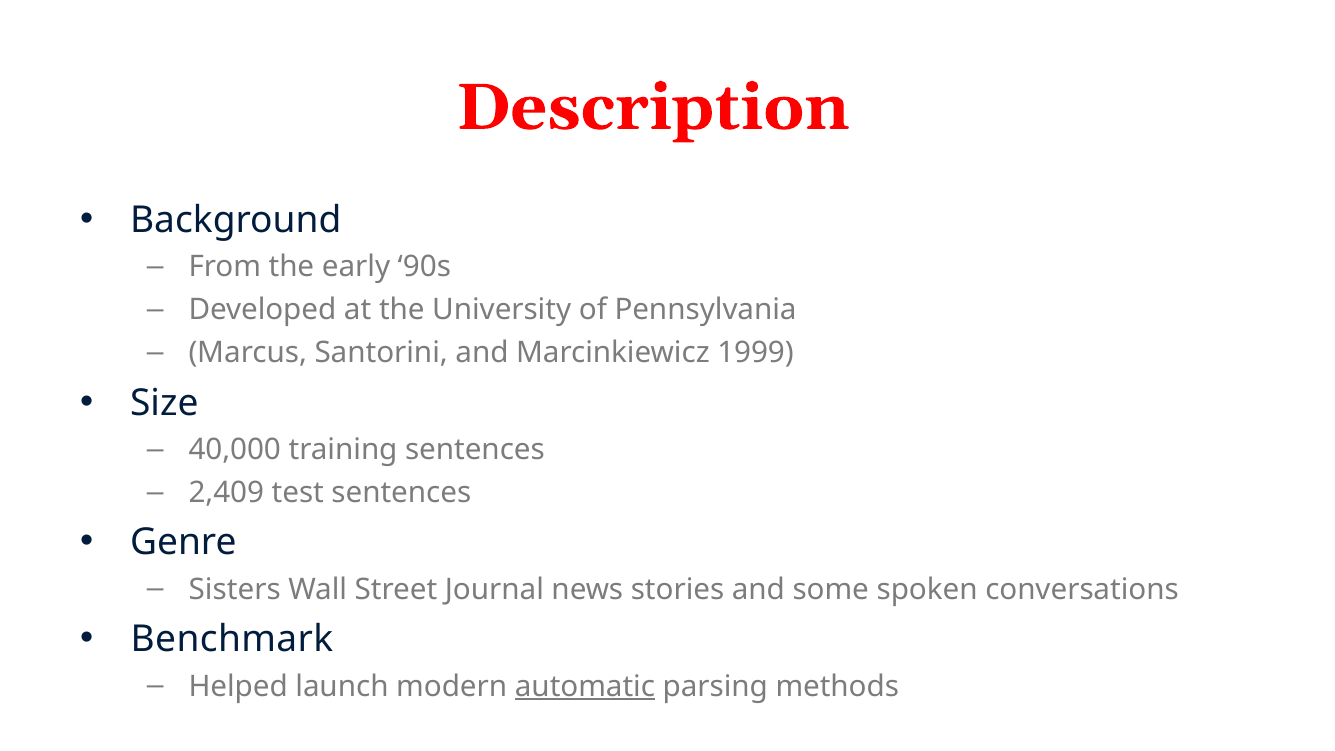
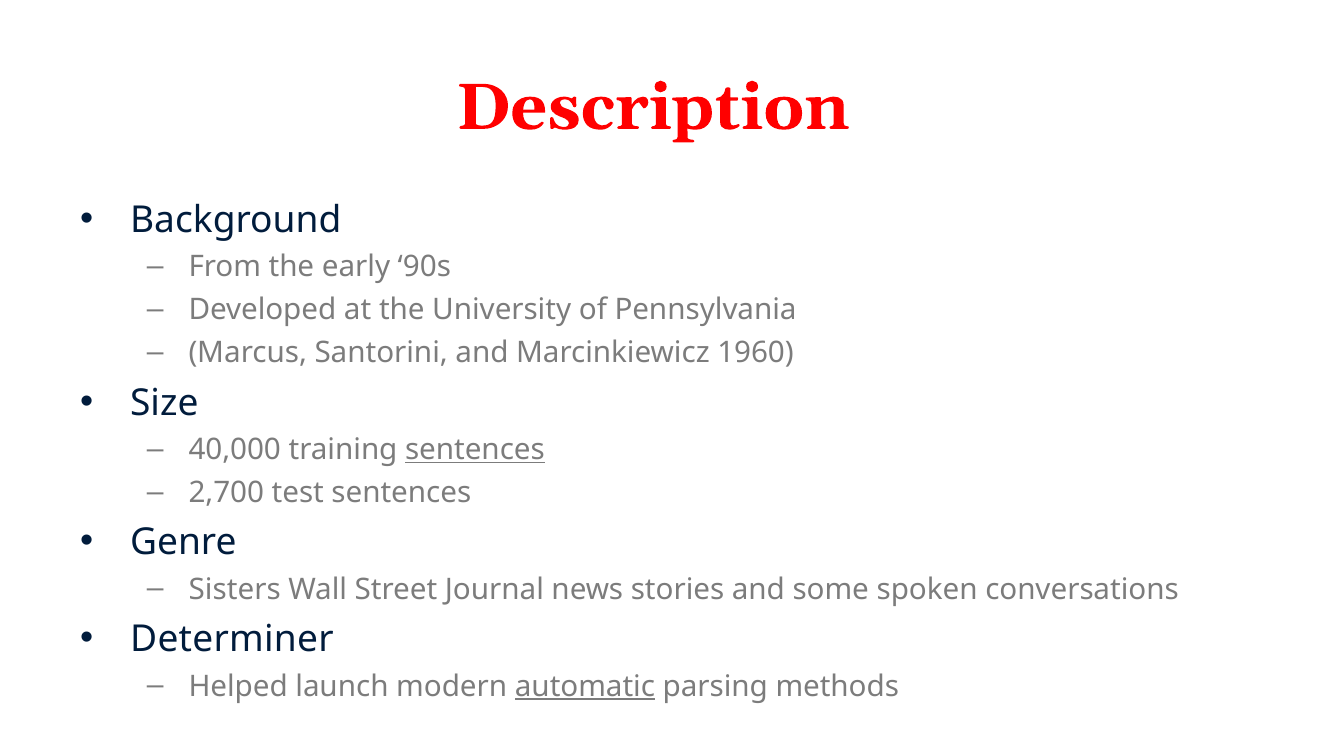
1999: 1999 -> 1960 (756, 353)
sentences underline: none -> present (475, 450)
2,409: 2,409 -> 2,700 (226, 493)
Benchmark: Benchmark -> Determiner (232, 639)
